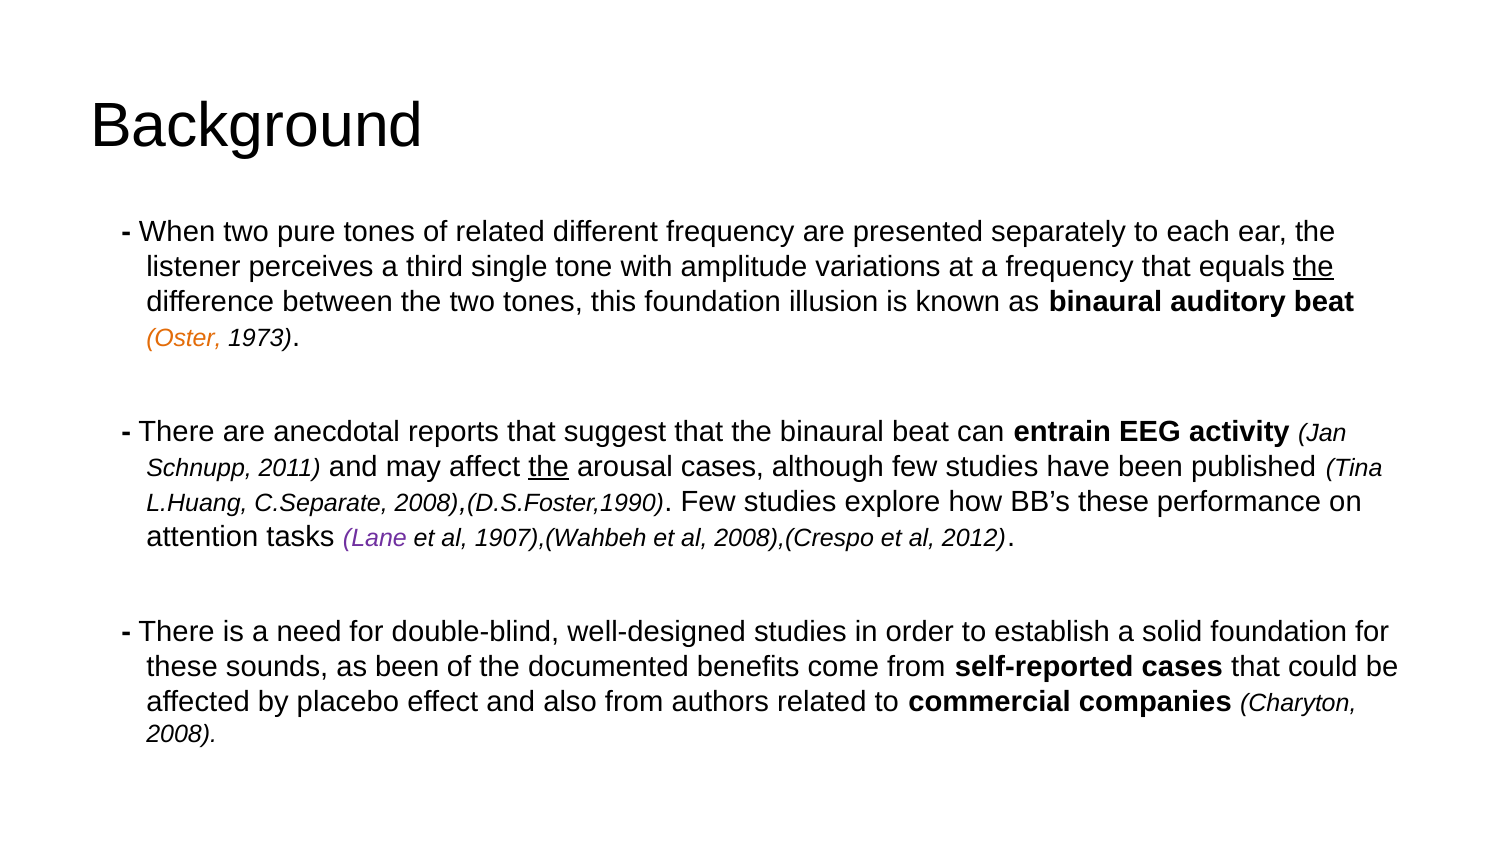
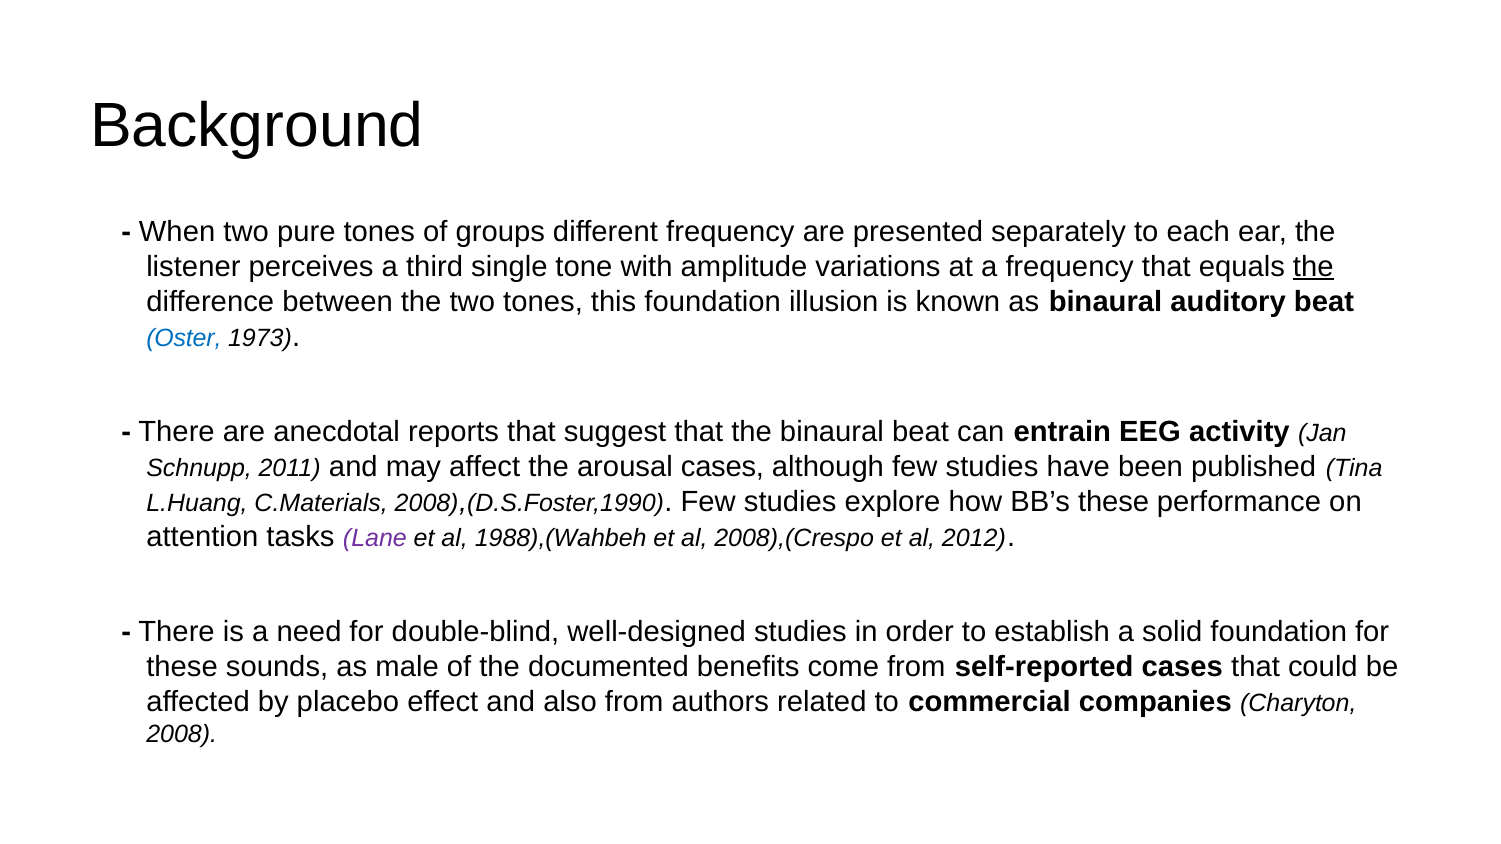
of related: related -> groups (500, 232)
Oster colour: orange -> blue (184, 338)
the underline: present -> none (549, 467)
C.Separate: C.Separate -> C.Materials (321, 503)
1907),(Wahbeh: 1907),(Wahbeh -> 1988),(Wahbeh (561, 538)
as been: been -> male (407, 667)
